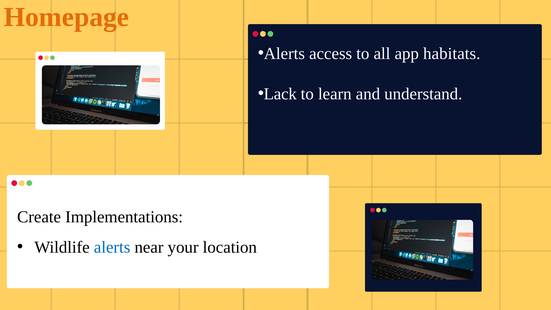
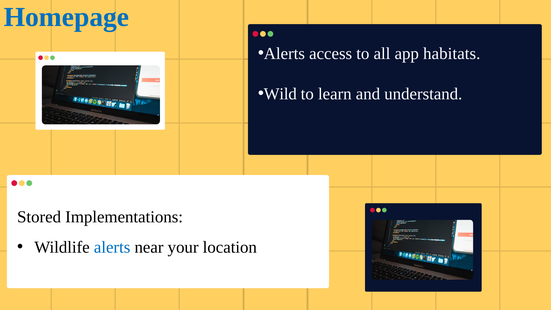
Homepage colour: orange -> blue (66, 17)
Lack: Lack -> Wild (280, 94)
Create: Create -> Stored (39, 217)
